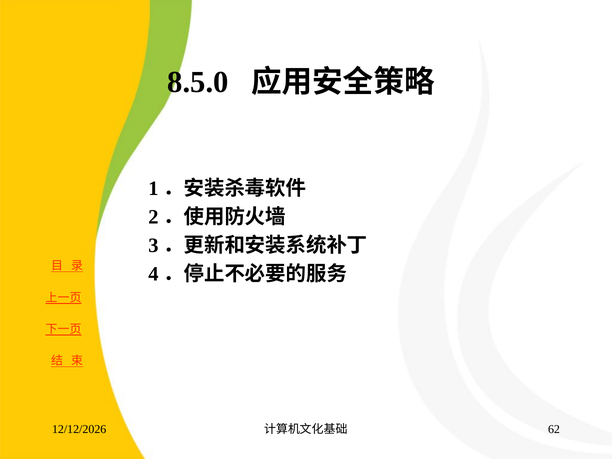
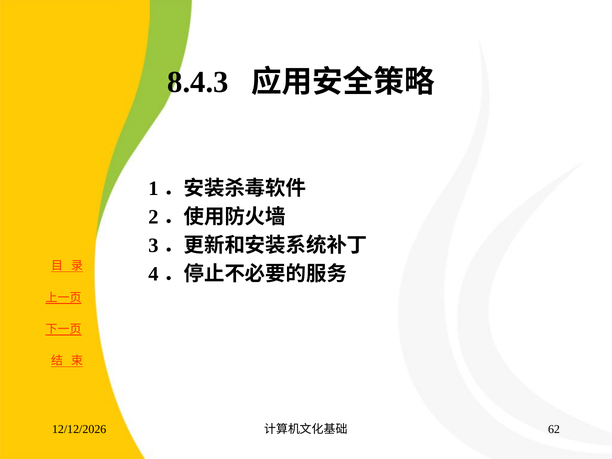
8.5.0: 8.5.0 -> 8.4.3 (198, 82)
